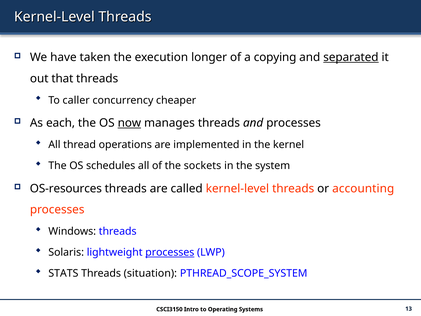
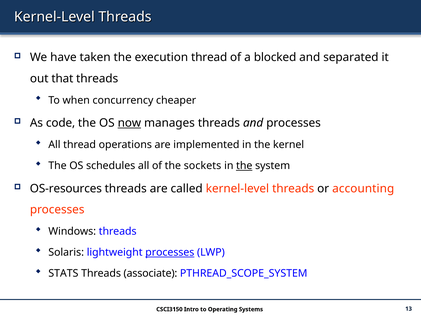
execution longer: longer -> thread (209, 57)
copying: copying -> blocked (275, 57)
separated underline: present -> none (351, 57)
caller: caller -> when (76, 100)
each: each -> code (61, 123)
the underline: none -> present (244, 166)
situation: situation -> associate (150, 273)
